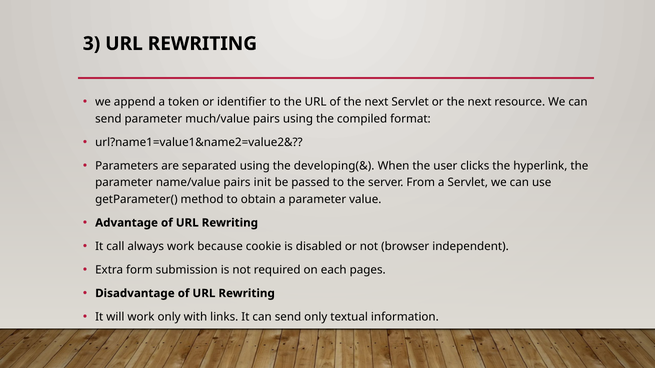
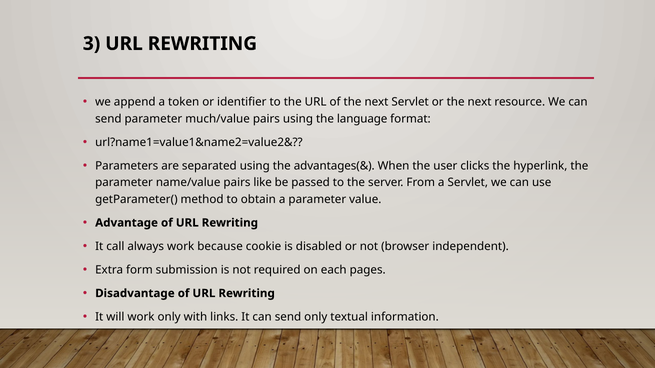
compiled: compiled -> language (362, 119)
developing(&: developing(& -> advantages(& (334, 166)
init: init -> like (263, 183)
